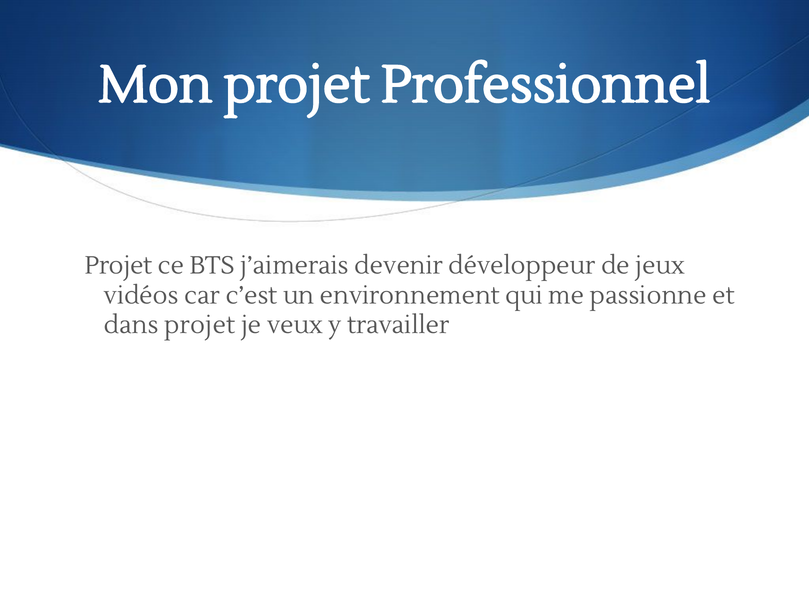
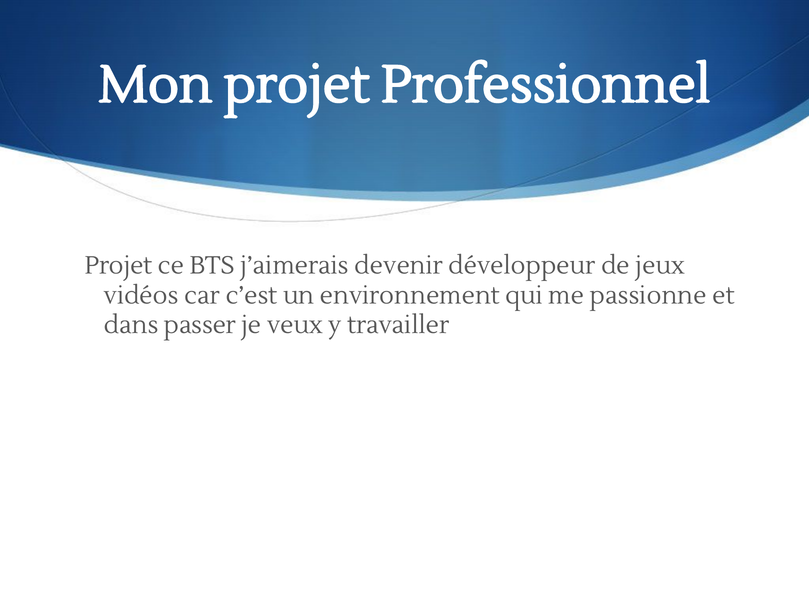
dans projet: projet -> passer (200, 325)
